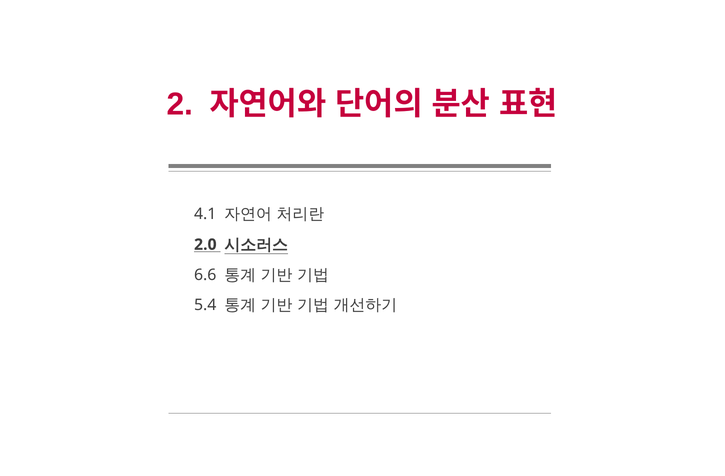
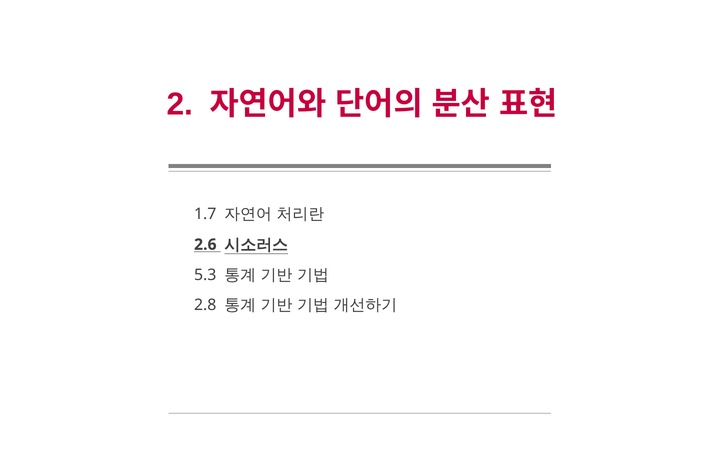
4.1: 4.1 -> 1.7 (205, 214)
2.0: 2.0 -> 2.6 (205, 245)
6.6: 6.6 -> 5.3 (205, 275)
5.4: 5.4 -> 2.8 (205, 305)
